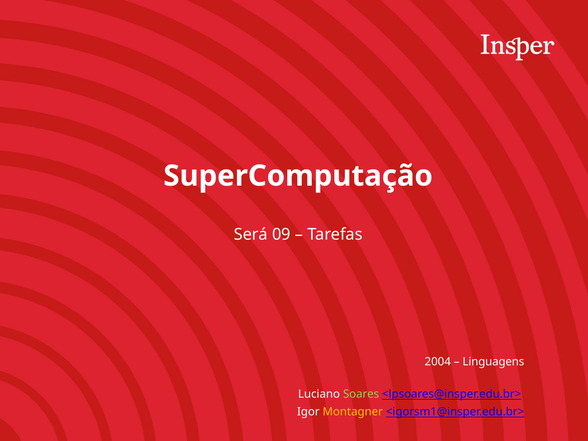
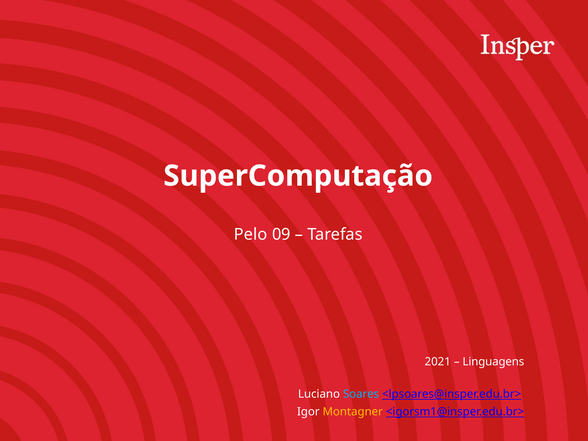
Será: Será -> Pelo (251, 234)
2004: 2004 -> 2021 (438, 362)
Soares colour: light green -> light blue (361, 394)
